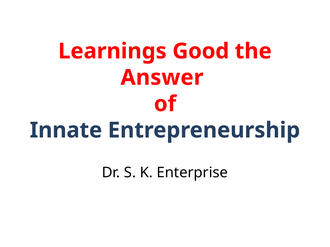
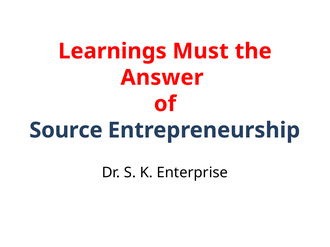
Good: Good -> Must (201, 51)
Innate: Innate -> Source (66, 130)
